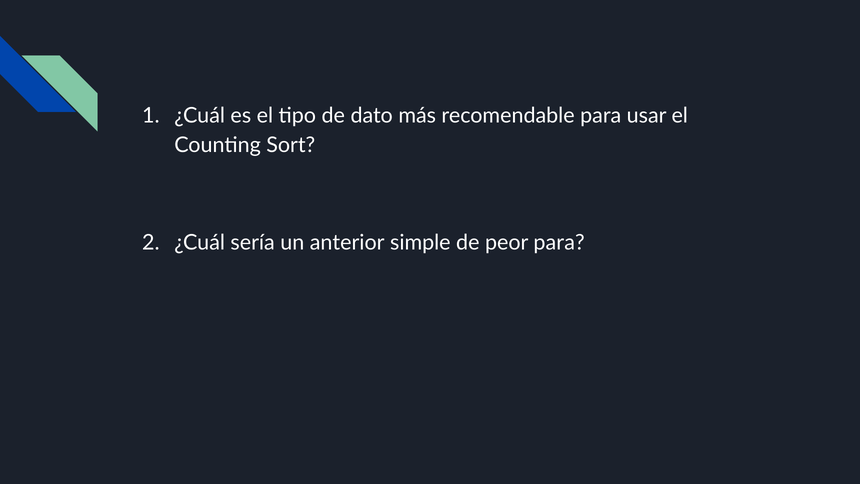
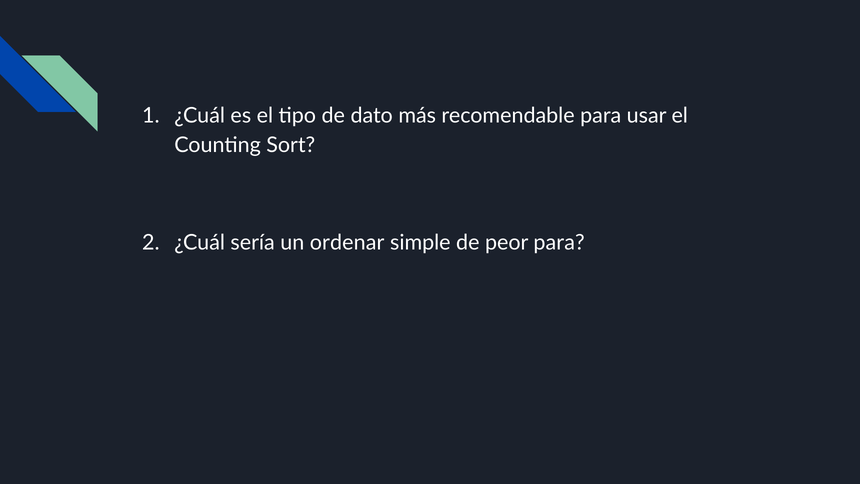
anterior: anterior -> ordenar (347, 243)
